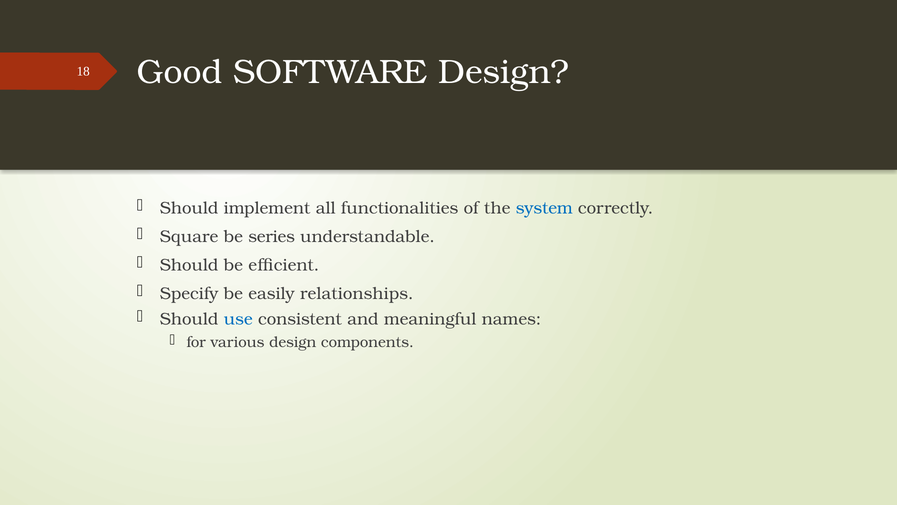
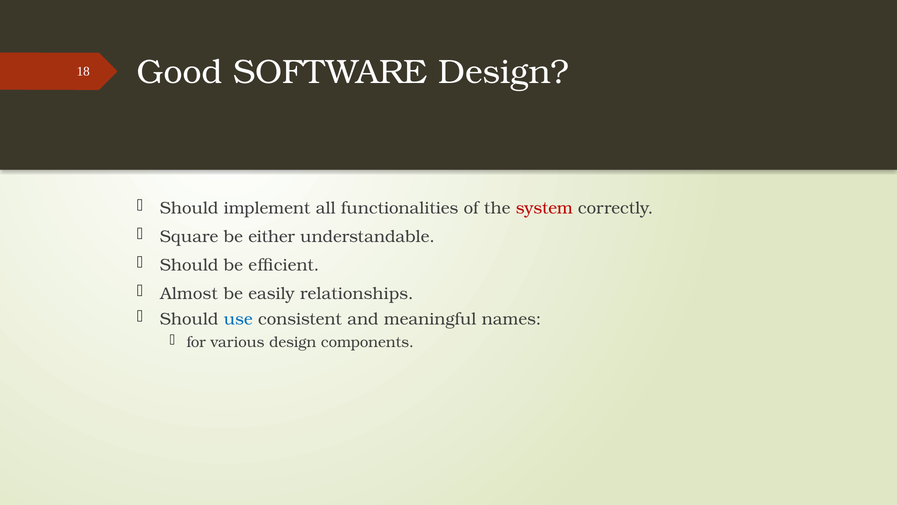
system colour: blue -> red (544, 208)
series: series -> either (272, 236)
Specify: Specify -> Almost (189, 293)
